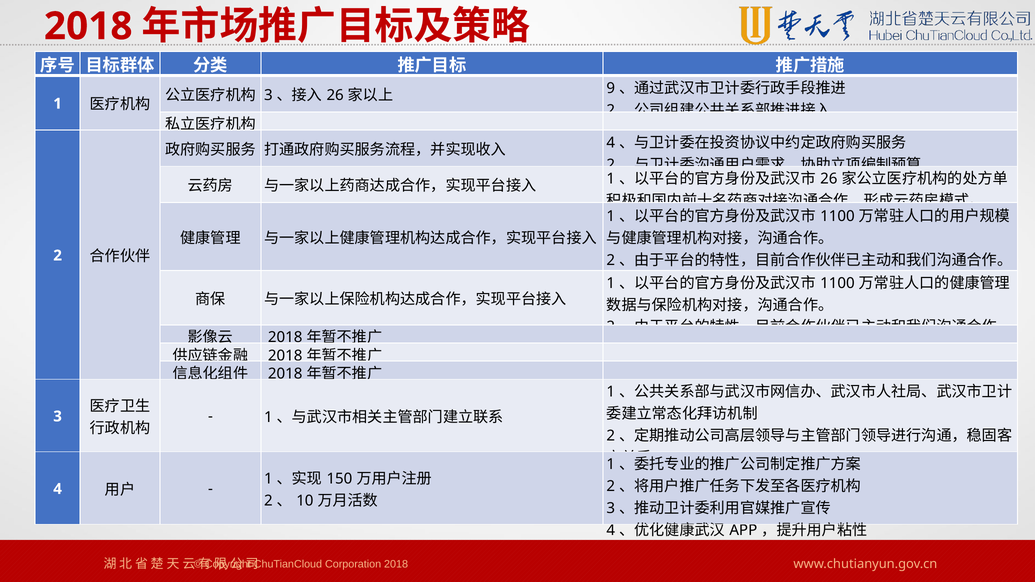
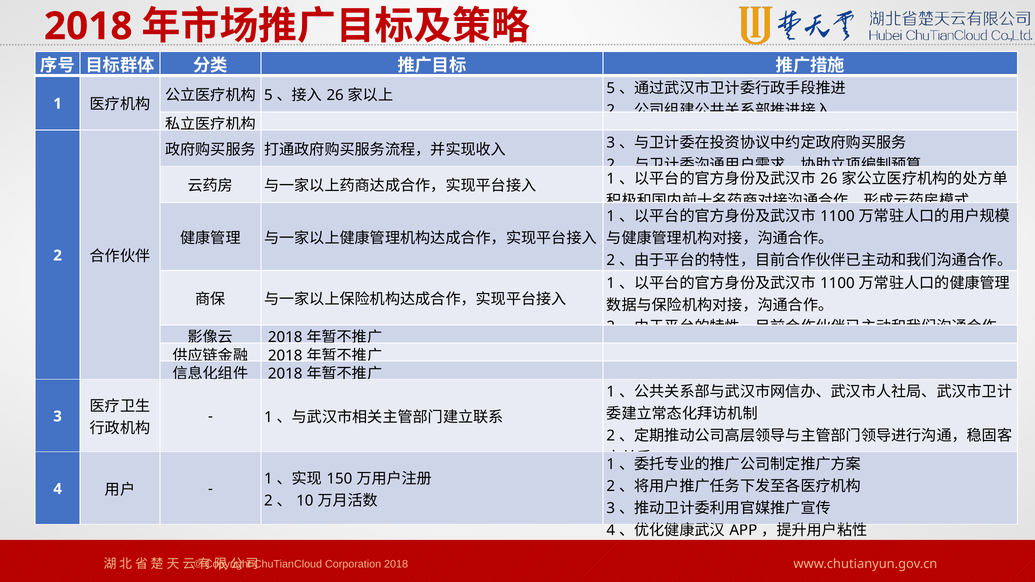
3: 3 -> 5 (268, 95)
9: 9 -> 5 (611, 88)
4: 4 -> 3 (611, 143)
